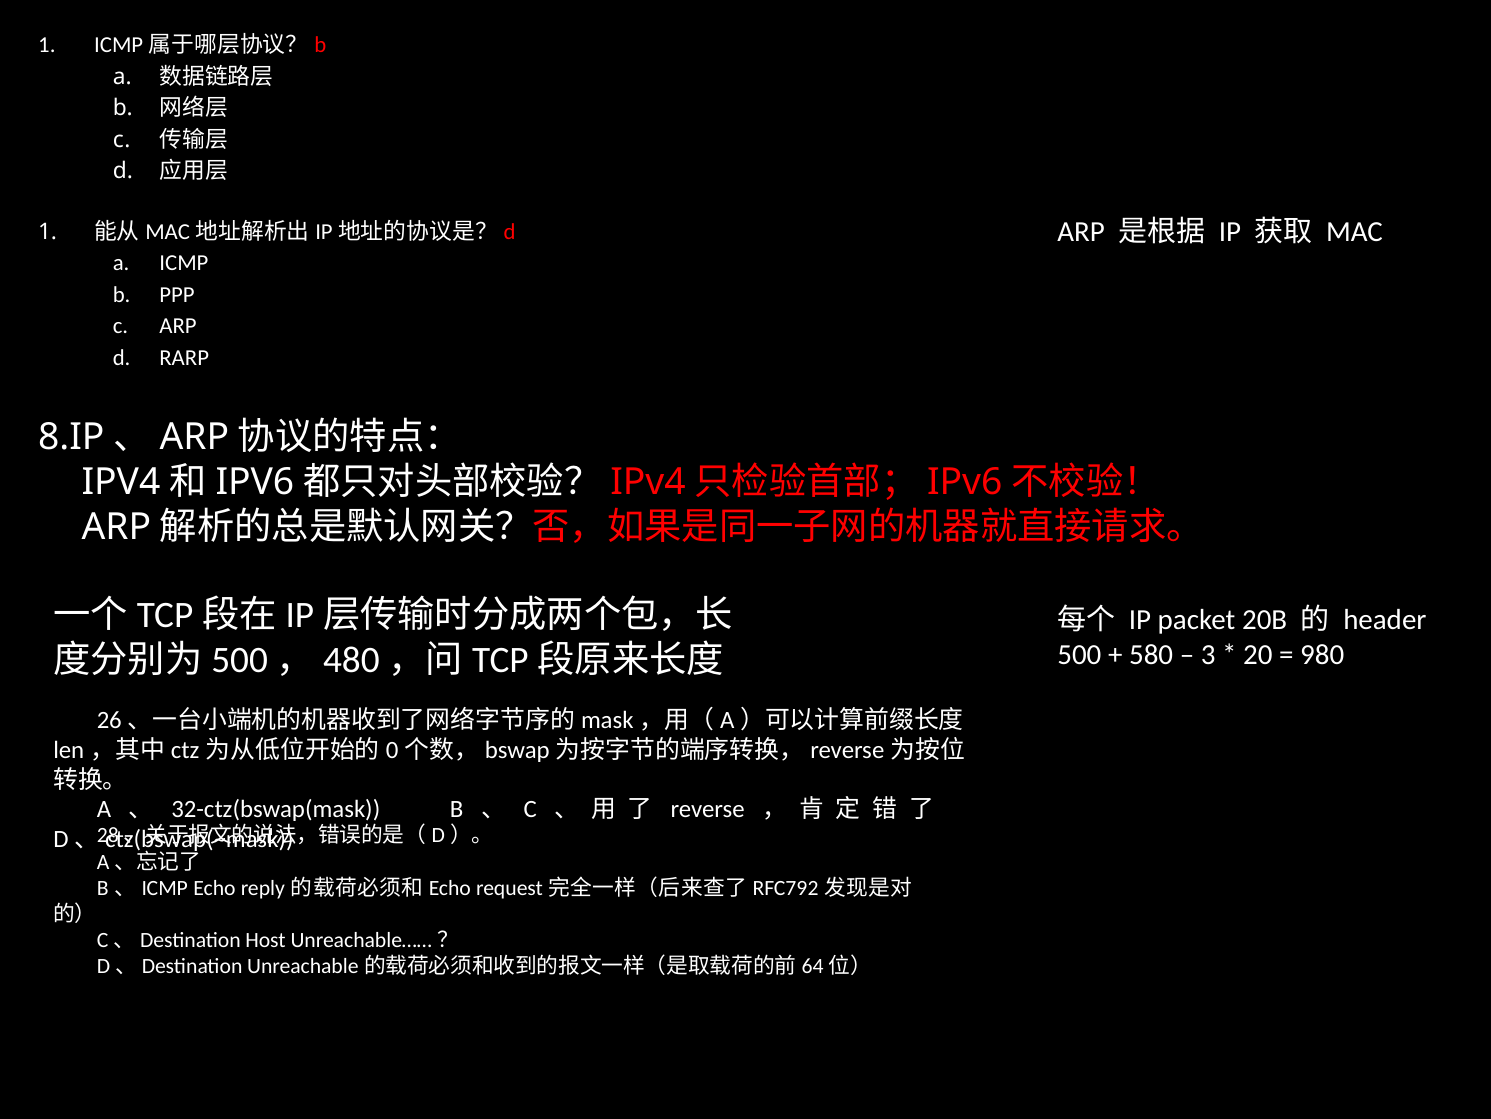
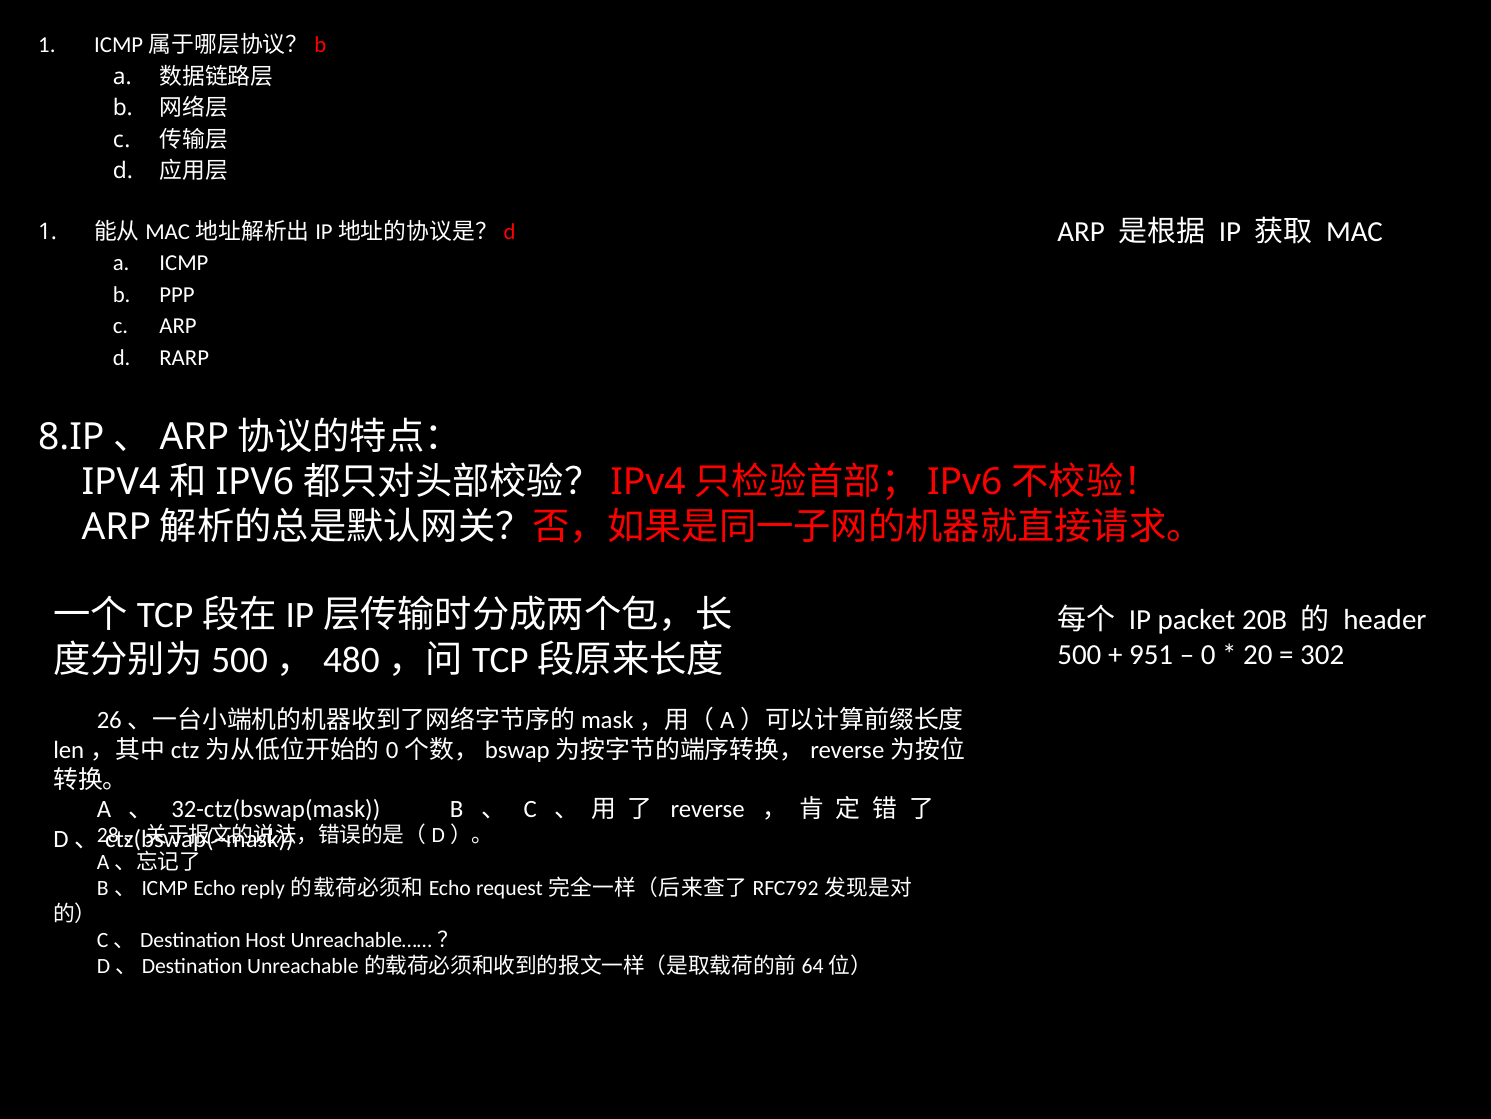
580: 580 -> 951 (1151, 654)
3: 3 -> 0 (1208, 654)
980: 980 -> 302 (1322, 654)
